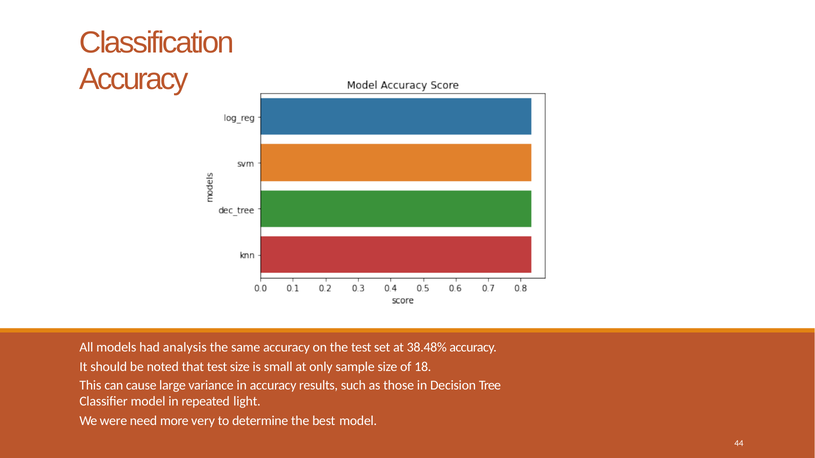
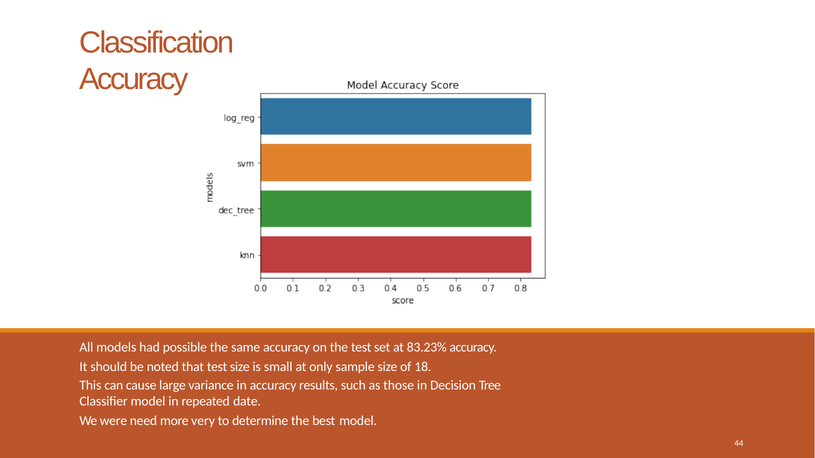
analysis: analysis -> possible (185, 347)
38.48%: 38.48% -> 83.23% (427, 347)
light: light -> date (247, 402)
